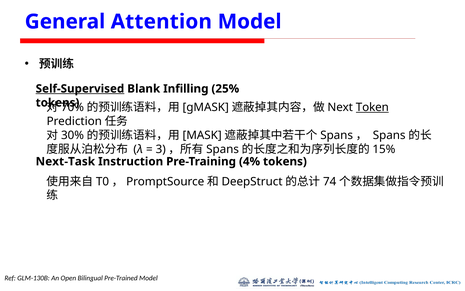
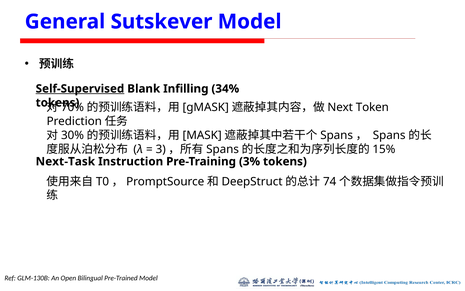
Attention: Attention -> Sutskever (161, 22)
25%: 25% -> 34% (225, 89)
Token underline: present -> none (372, 107)
4%: 4% -> 3% (249, 161)
